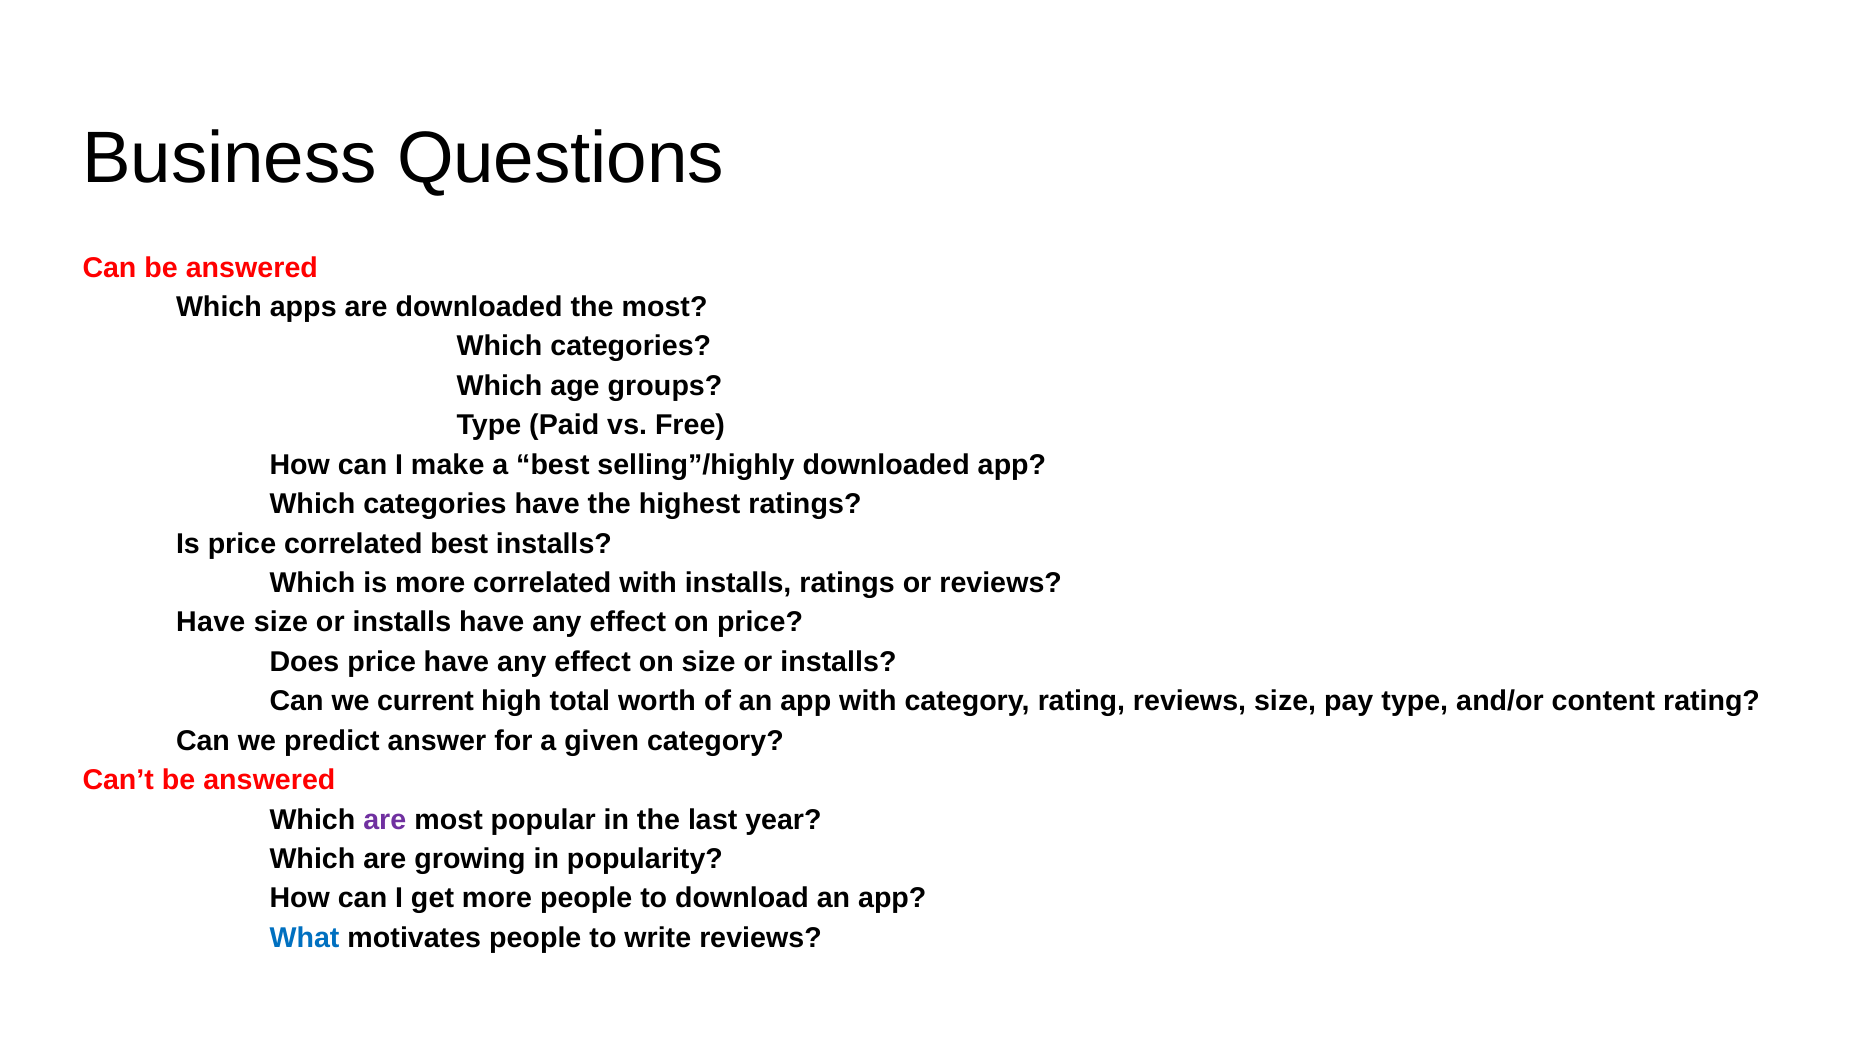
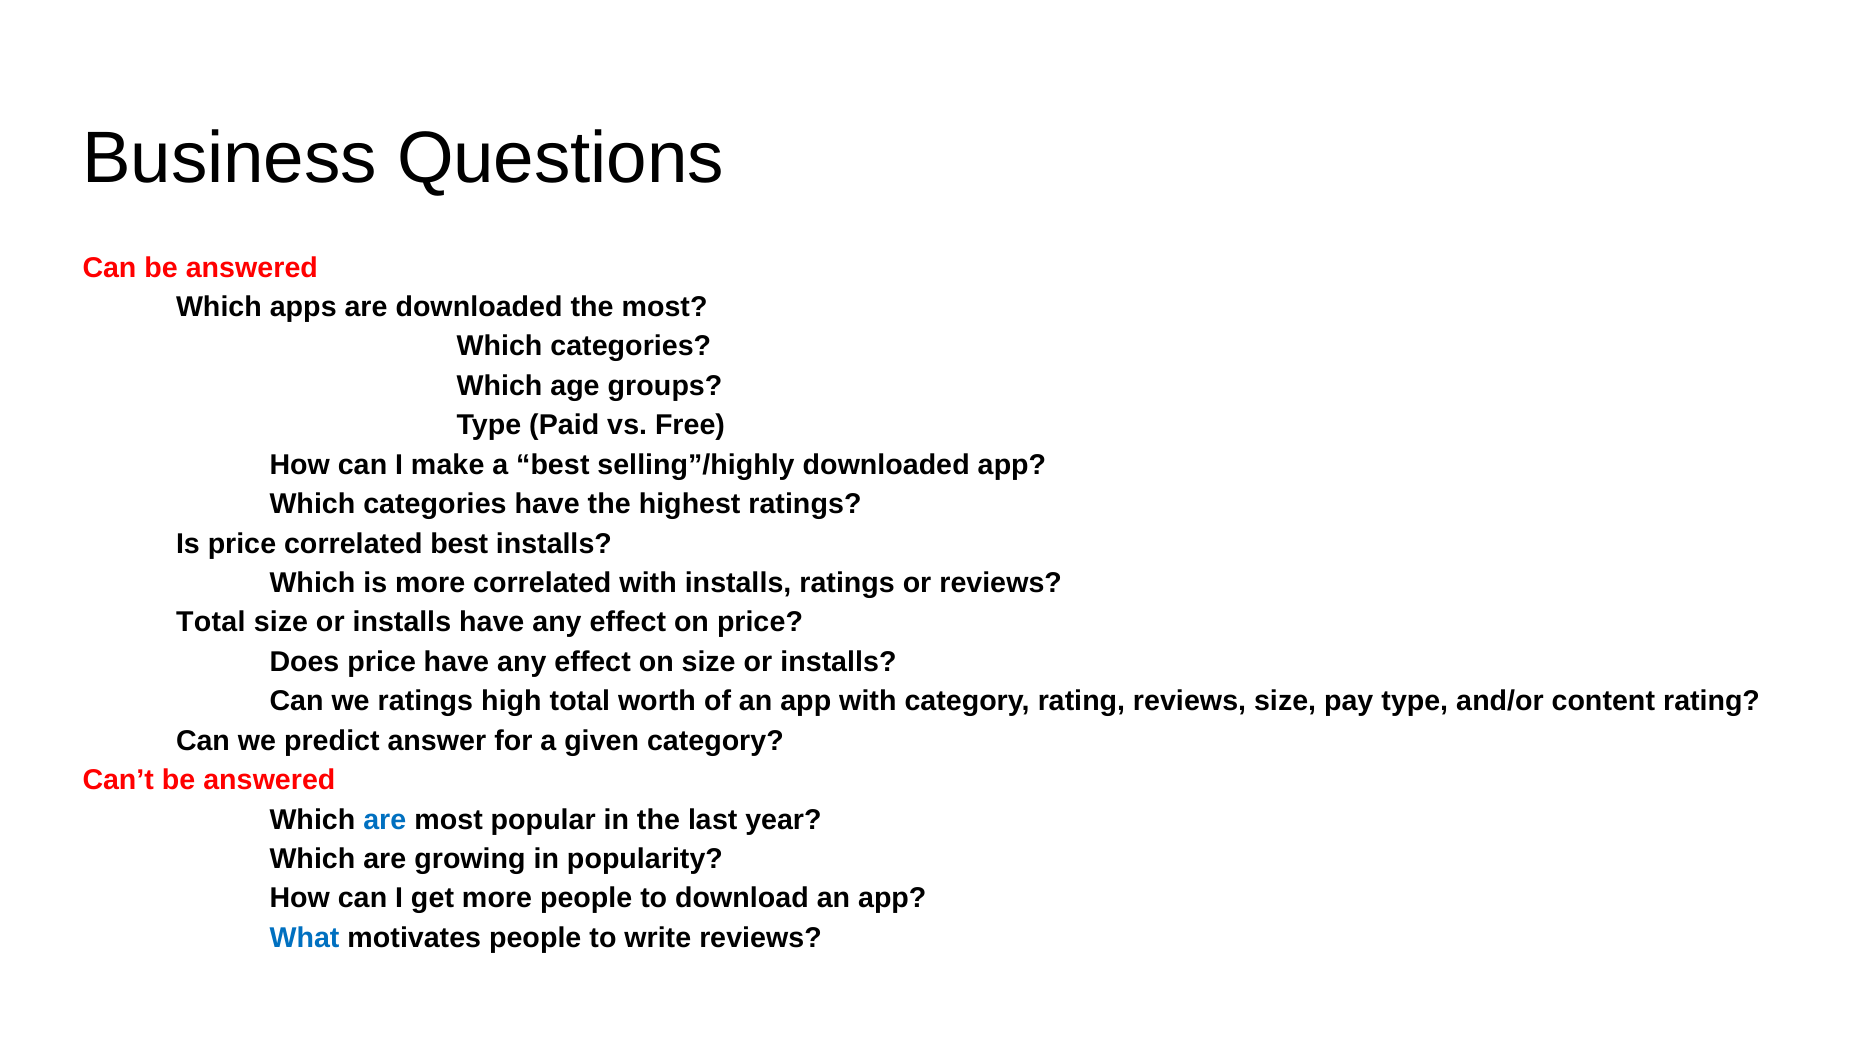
Have: Have -> Total (211, 622)
we current: current -> ratings (425, 701)
are colour: purple -> blue (385, 819)
